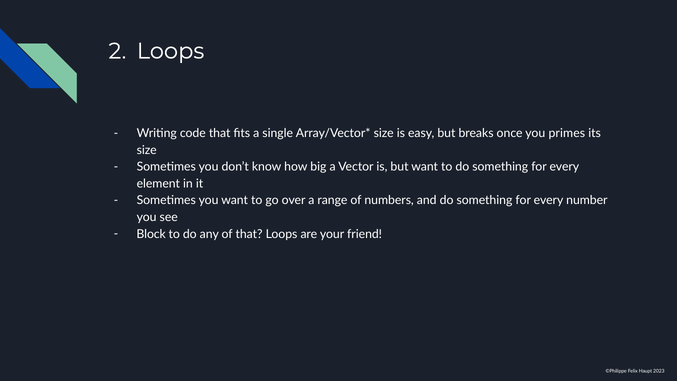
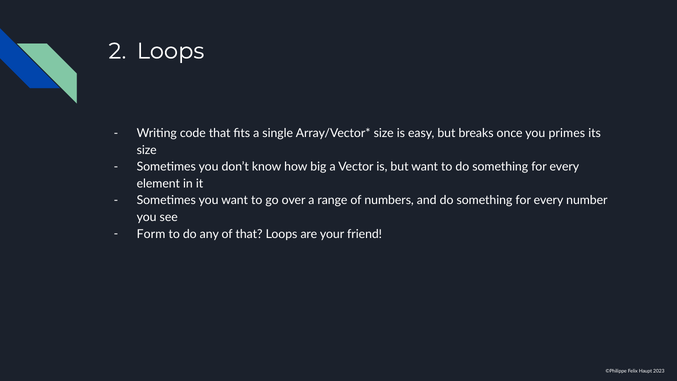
Block: Block -> Form (151, 234)
